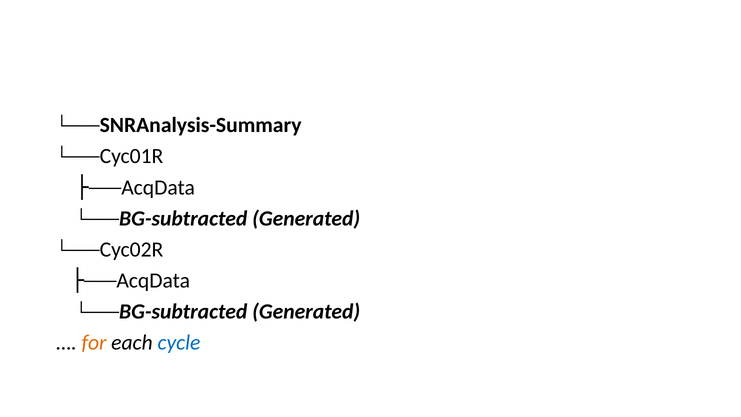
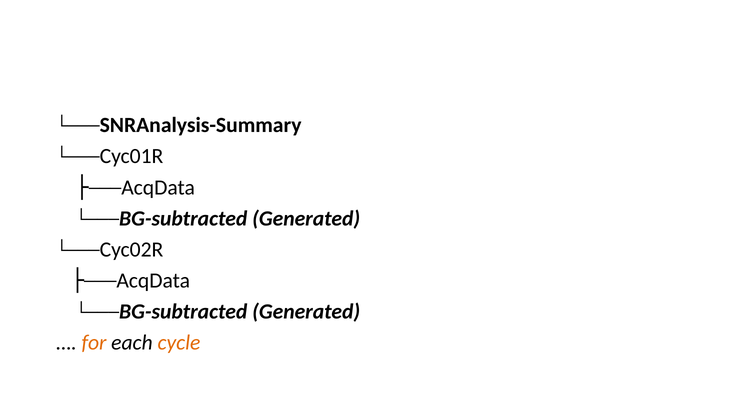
cycle colour: blue -> orange (179, 342)
